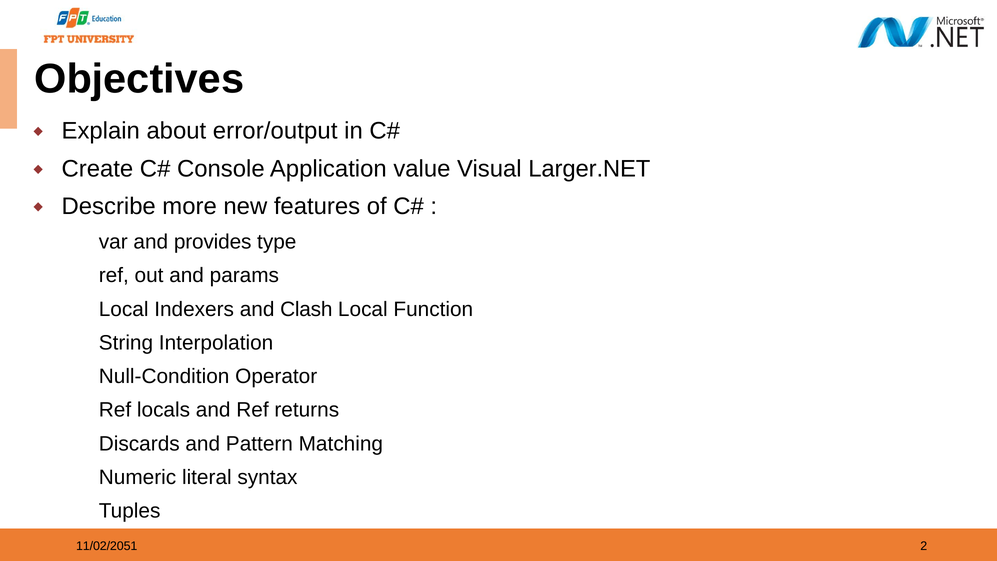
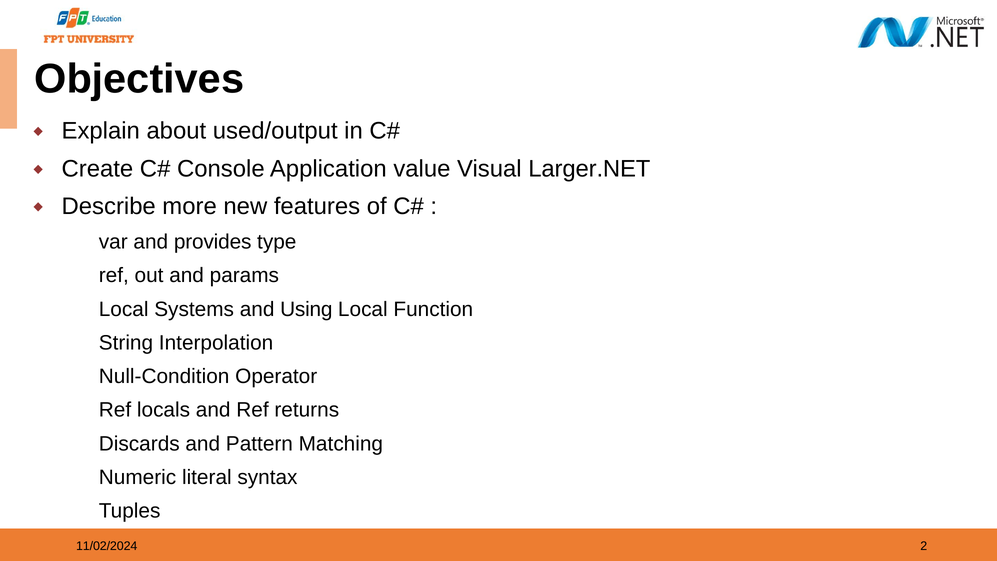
error/output: error/output -> used/output (275, 131)
Indexers: Indexers -> Systems (194, 309)
Clash: Clash -> Using (306, 309)
11/02/2051: 11/02/2051 -> 11/02/2024 (107, 546)
